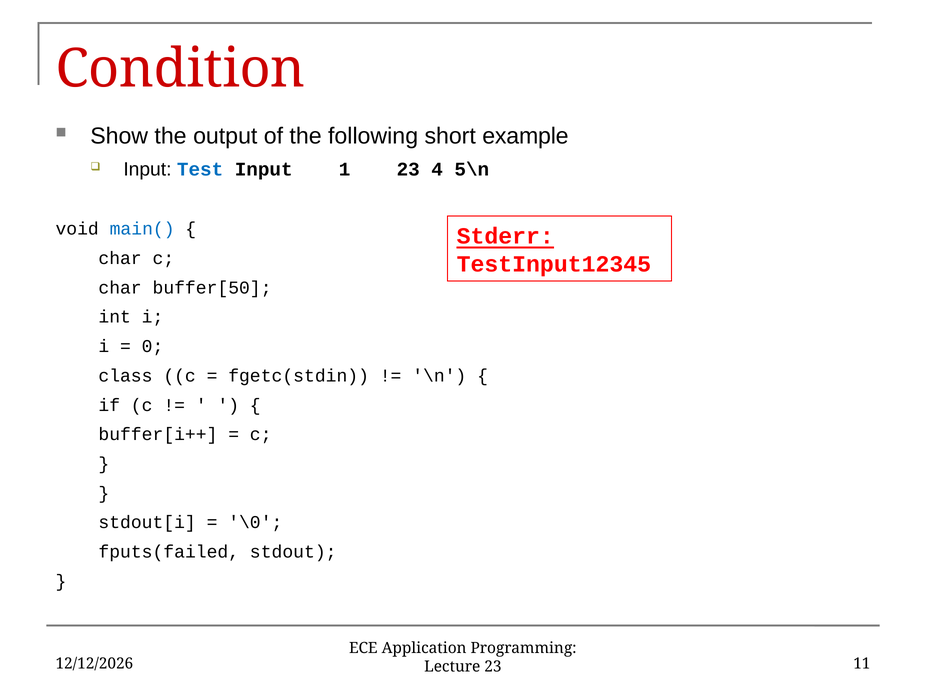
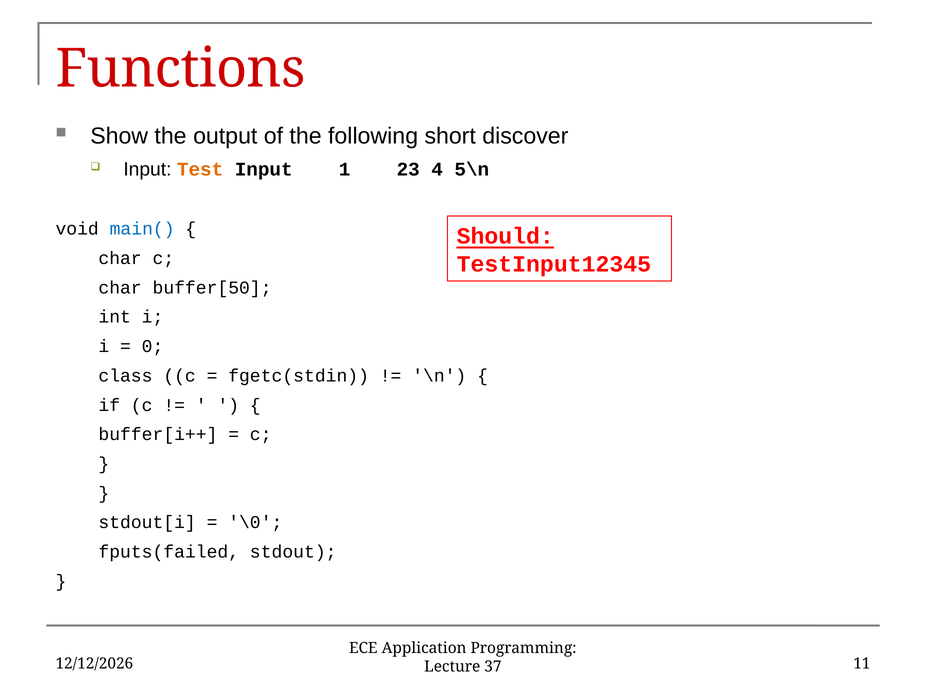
Condition: Condition -> Functions (181, 69)
example: example -> discover (525, 136)
Test colour: blue -> orange (200, 169)
Stderr: Stderr -> Should (505, 236)
Lecture 23: 23 -> 37 (493, 666)
